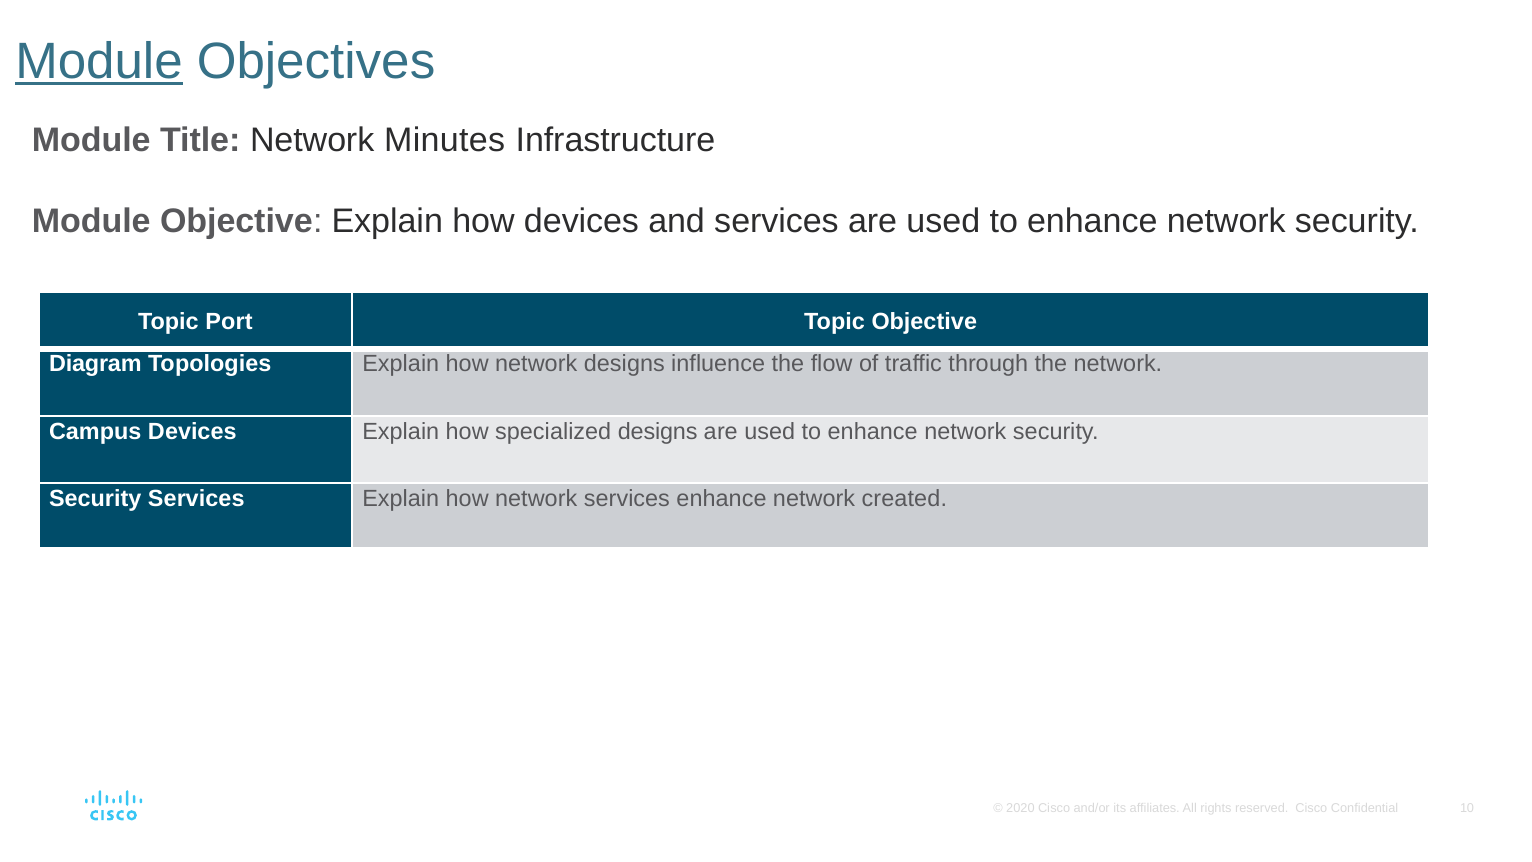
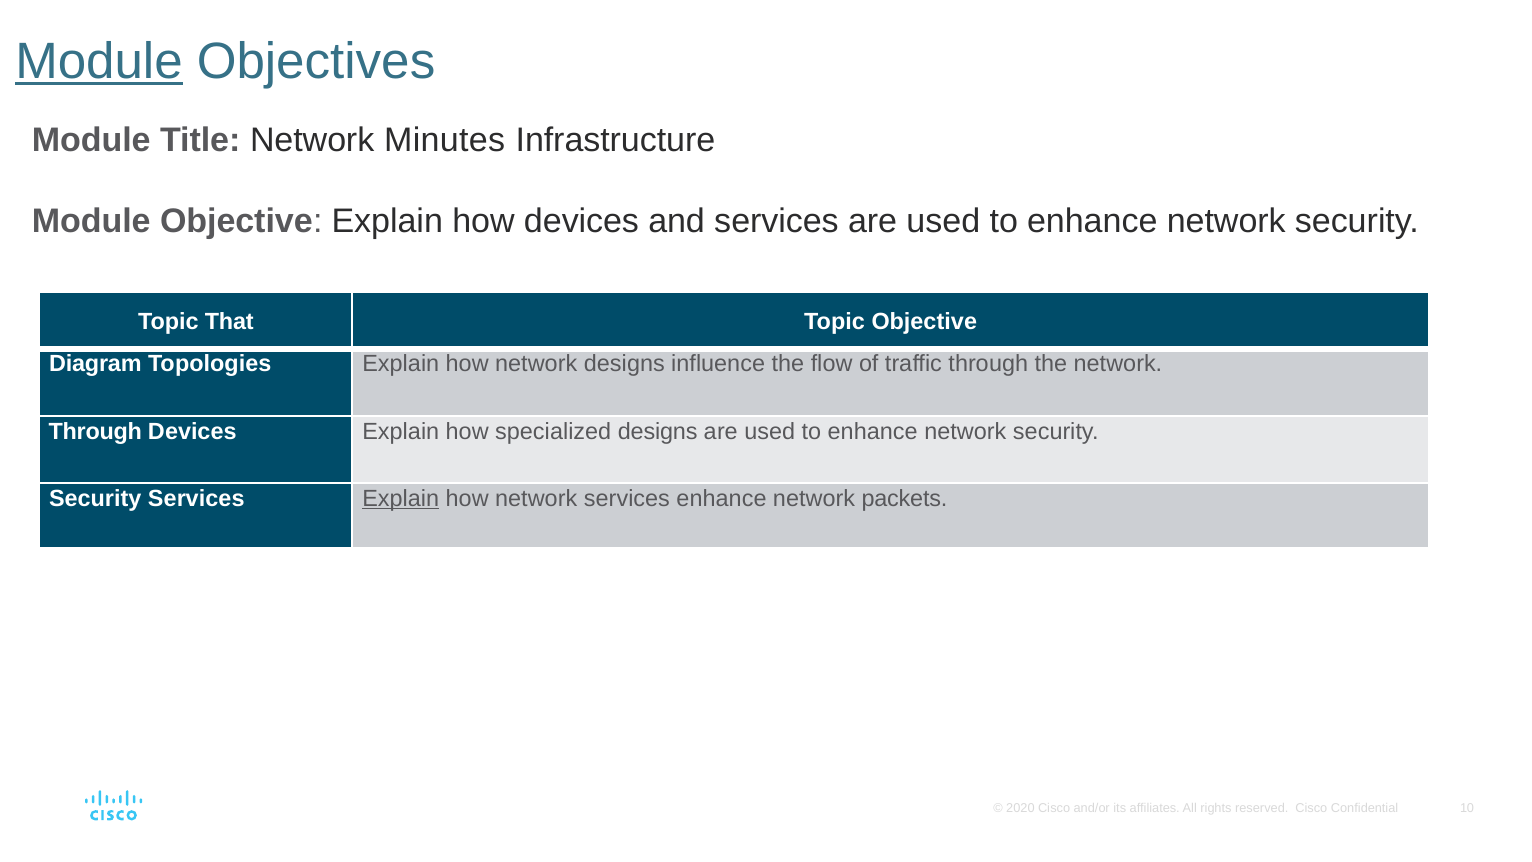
Port: Port -> That (229, 322)
Campus: Campus -> Through (95, 431)
Explain underline: none -> present (401, 499)
created: created -> packets (904, 499)
